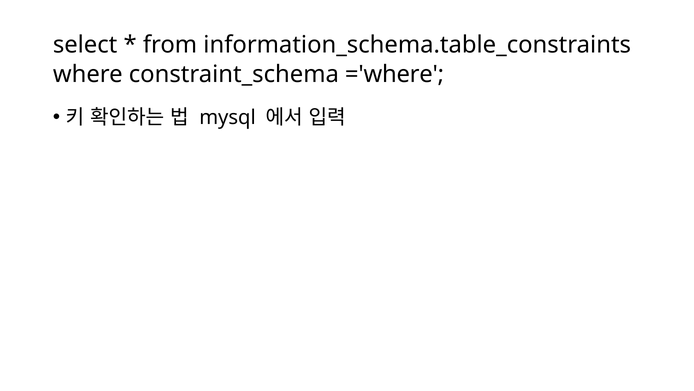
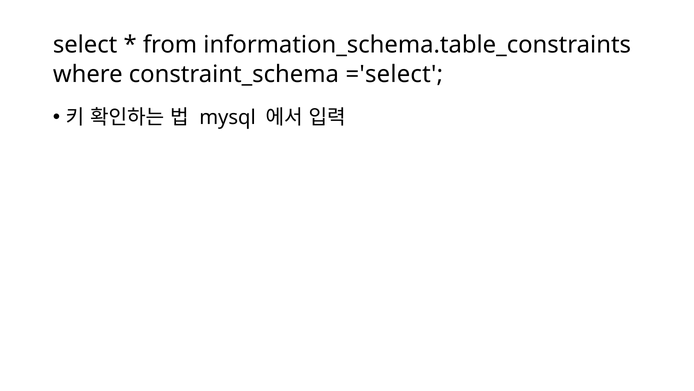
='where: ='where -> ='select (394, 74)
